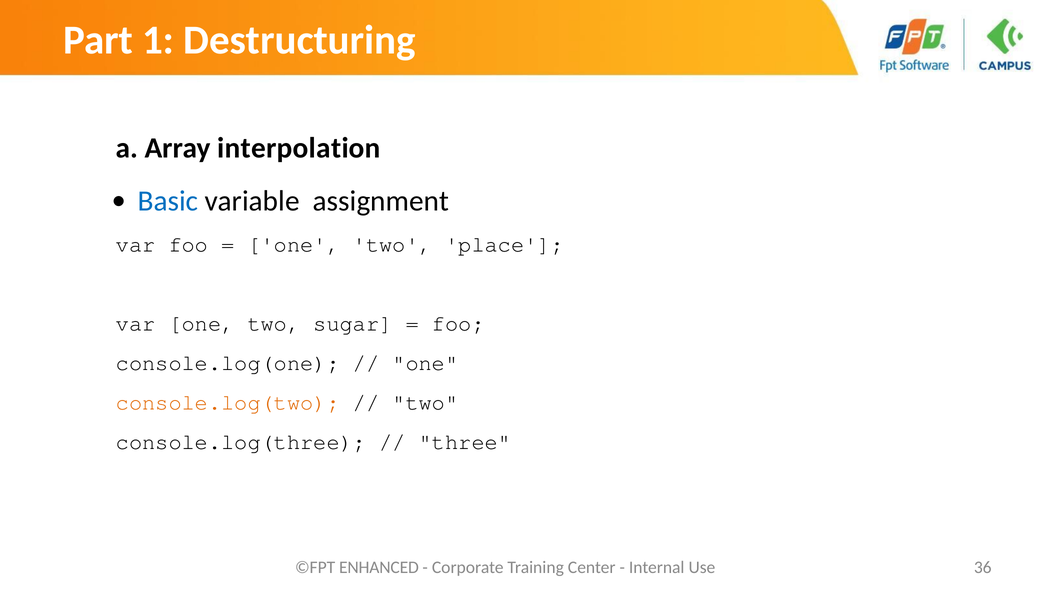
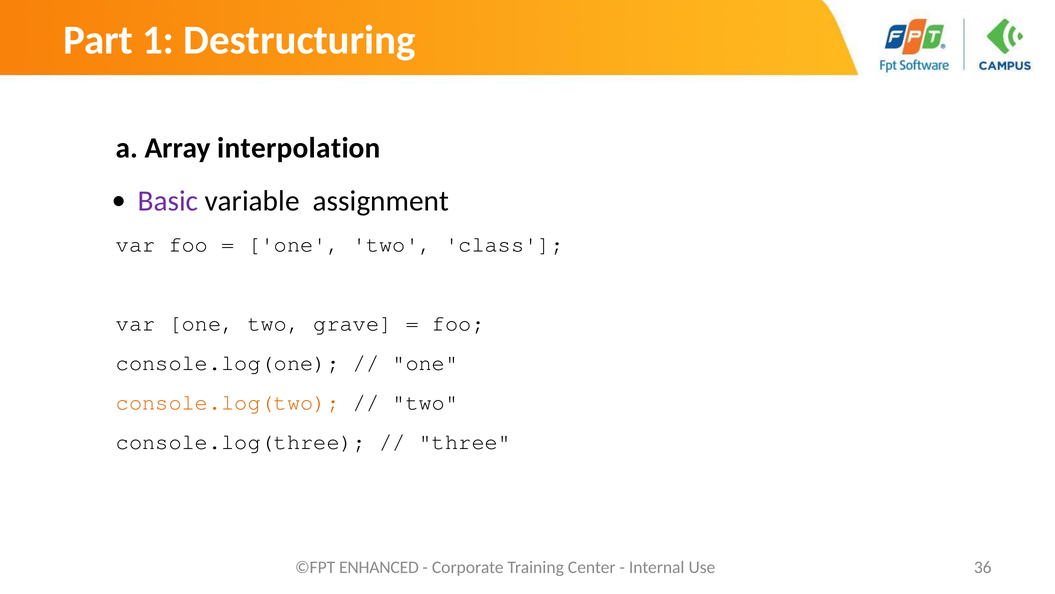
Basic colour: blue -> purple (168, 201)
place: place -> class (504, 244)
sugar: sugar -> grave (353, 323)
